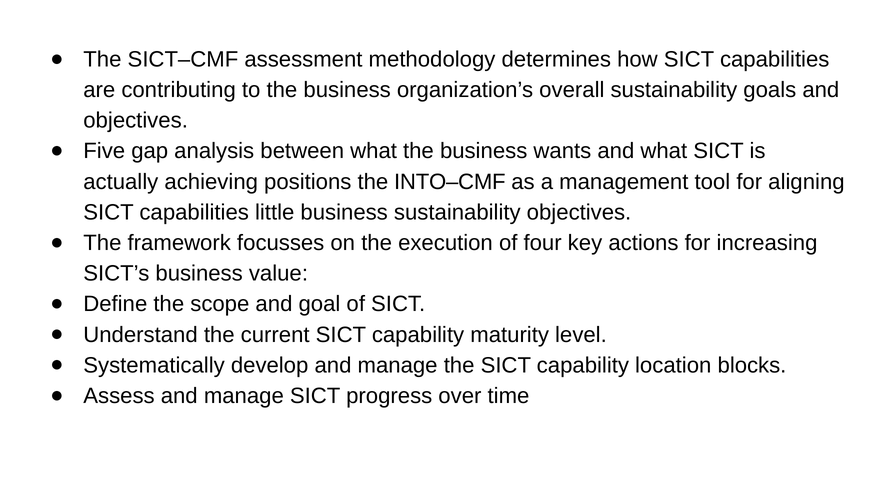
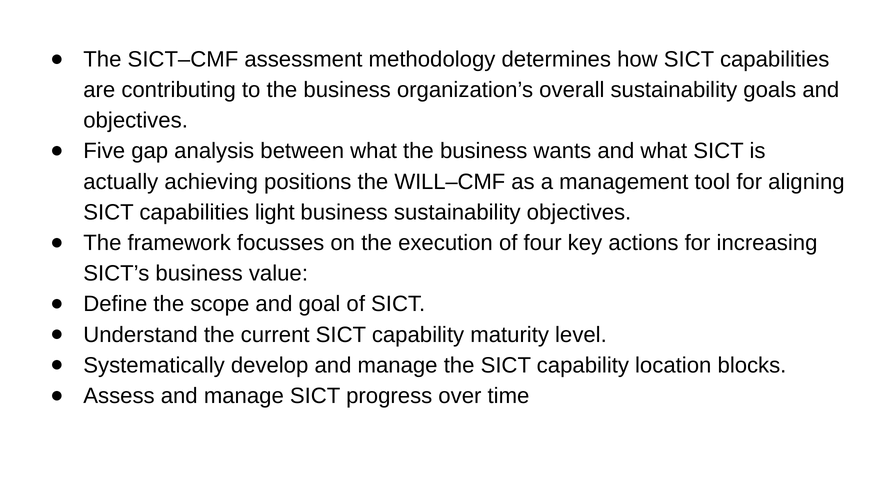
INTO–CMF: INTO–CMF -> WILL–CMF (450, 182)
little: little -> light (275, 212)
